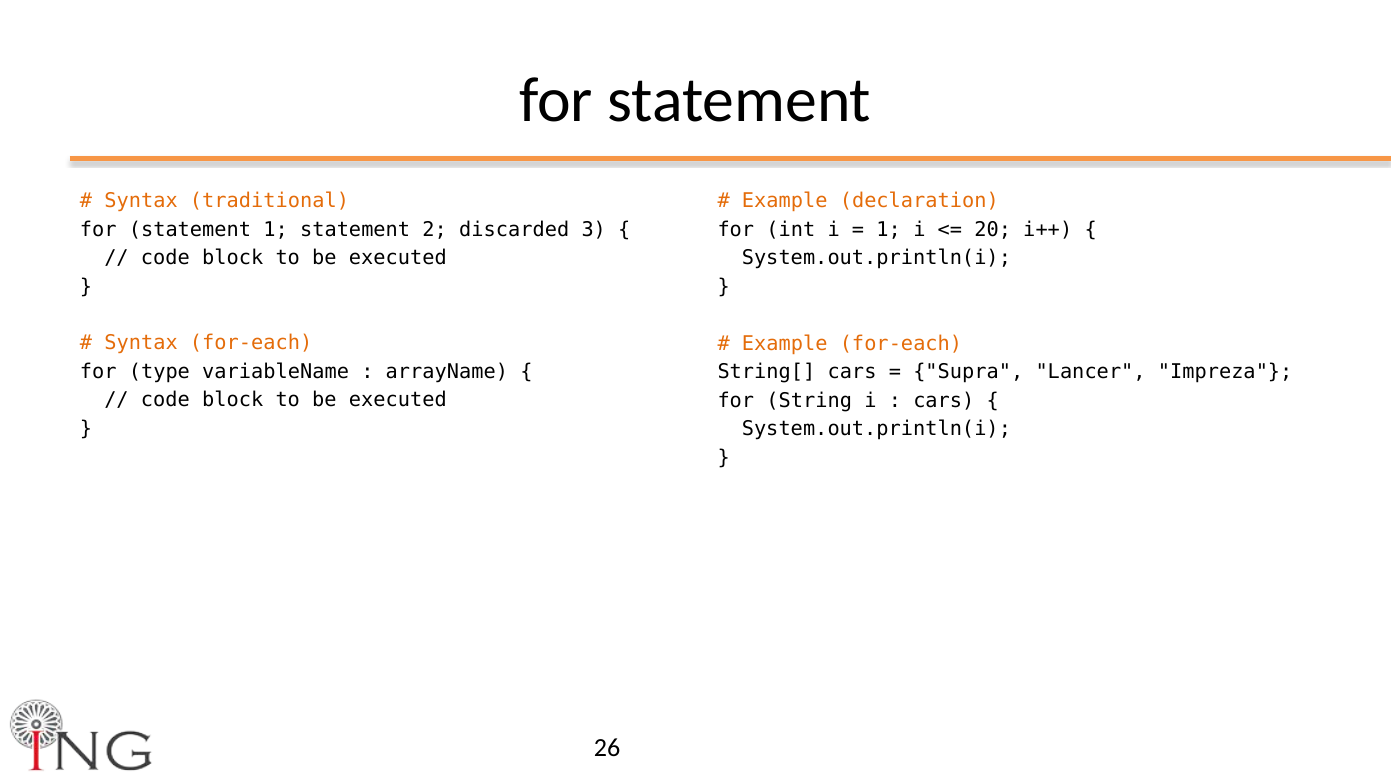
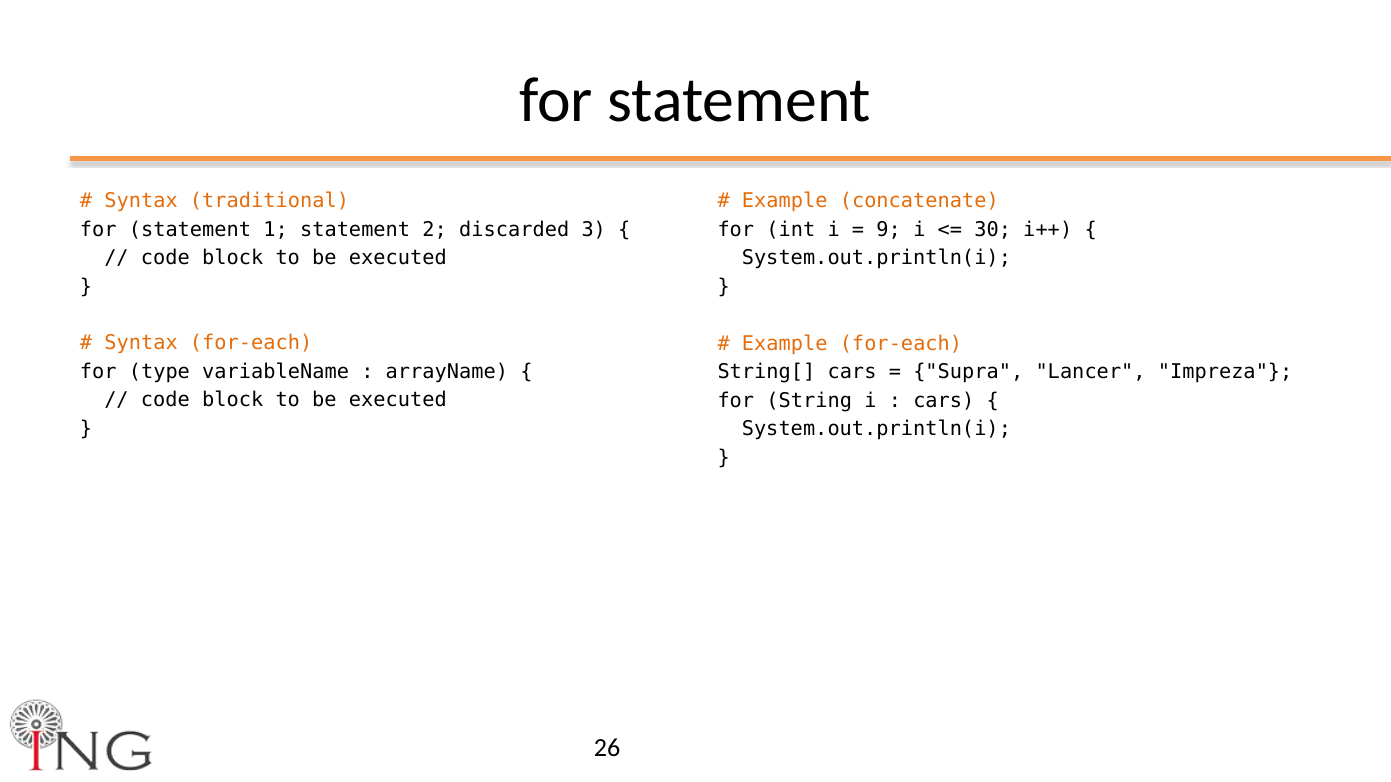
declaration: declaration -> concatenate (919, 201)
1: 1 -> 9 (889, 230)
20: 20 -> 30 (993, 230)
